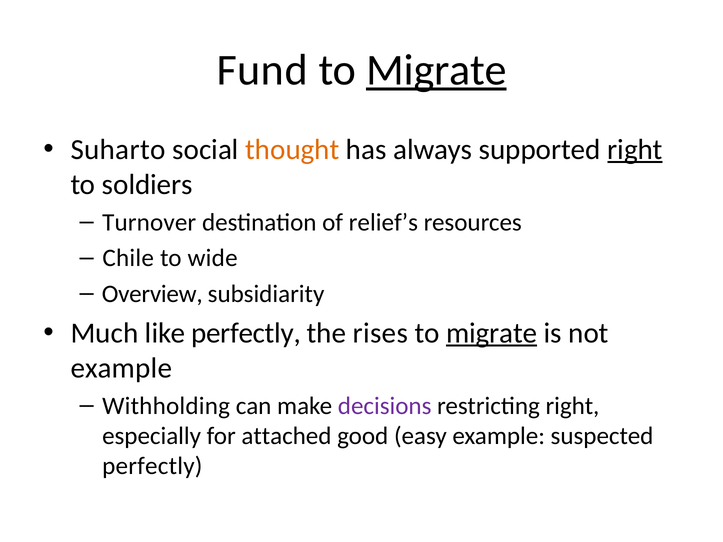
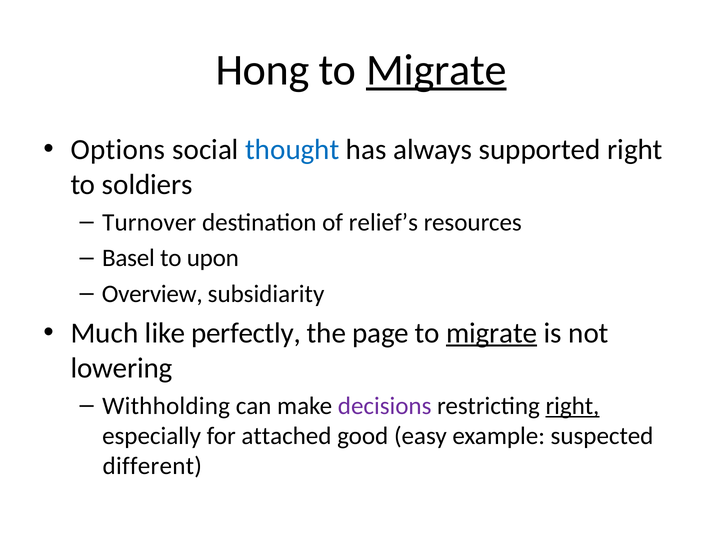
Fund: Fund -> Hong (263, 70)
Suharto: Suharto -> Options (118, 150)
thought colour: orange -> blue (292, 150)
right underline: present -> none (635, 150)
Chile: Chile -> Basel (128, 258)
wide: wide -> upon (213, 258)
rises: rises -> page (381, 333)
example: example -> lowering (121, 368)
right underline: none -> present (572, 406)
perfectly: perfectly -> different (152, 466)
